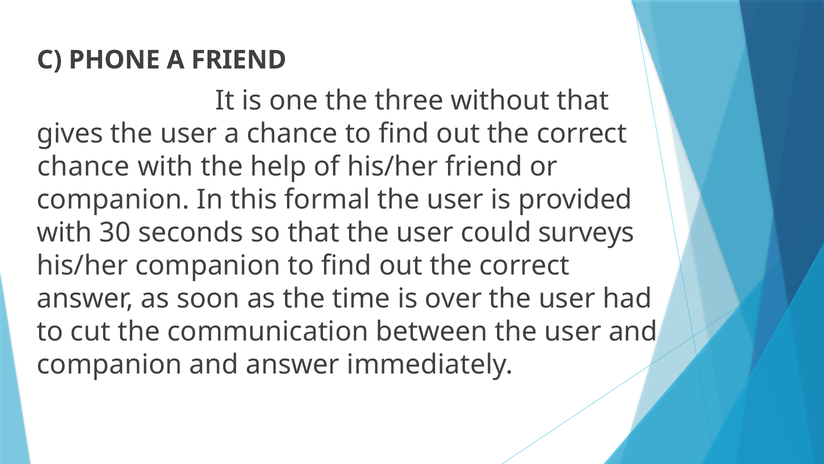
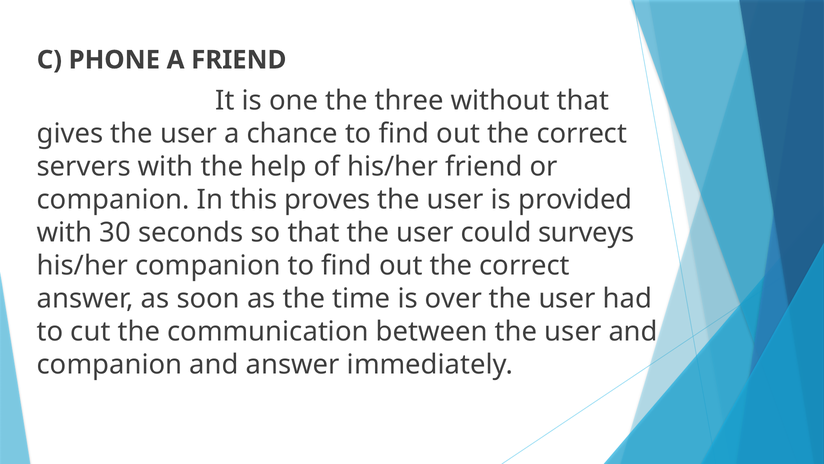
chance: chance -> servers (84, 166)
formal: formal -> proves (327, 199)
